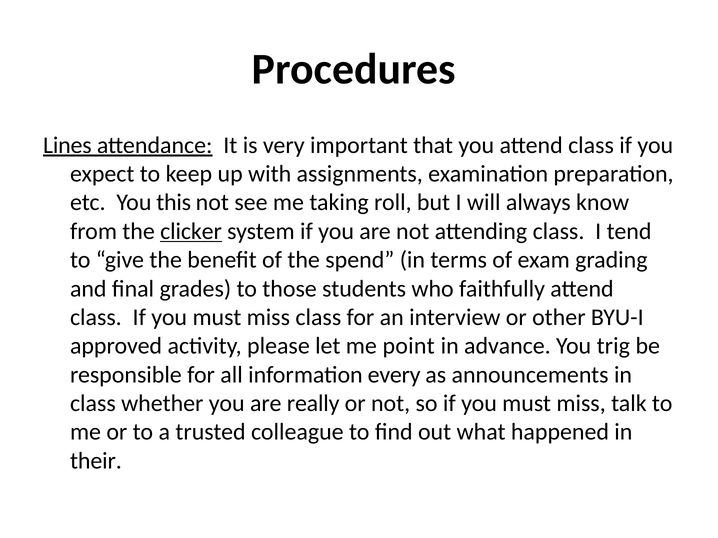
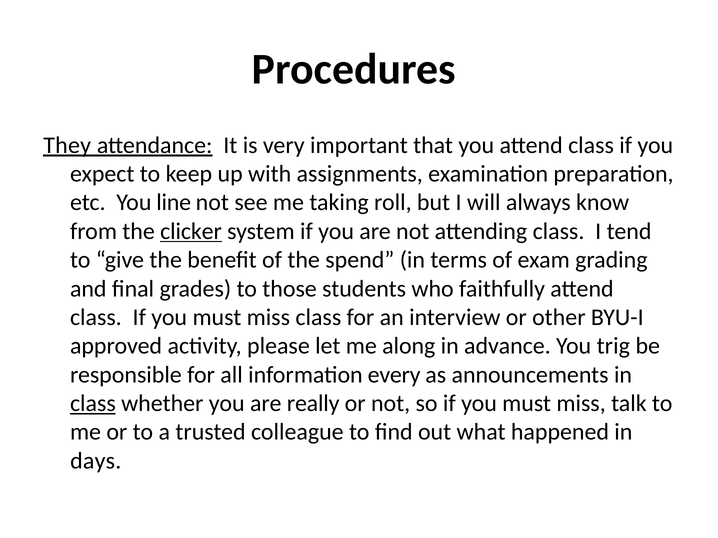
Lines: Lines -> They (67, 145)
this: this -> line (174, 203)
point: point -> along (409, 346)
class underline: none -> present (93, 404)
their: their -> days (96, 461)
